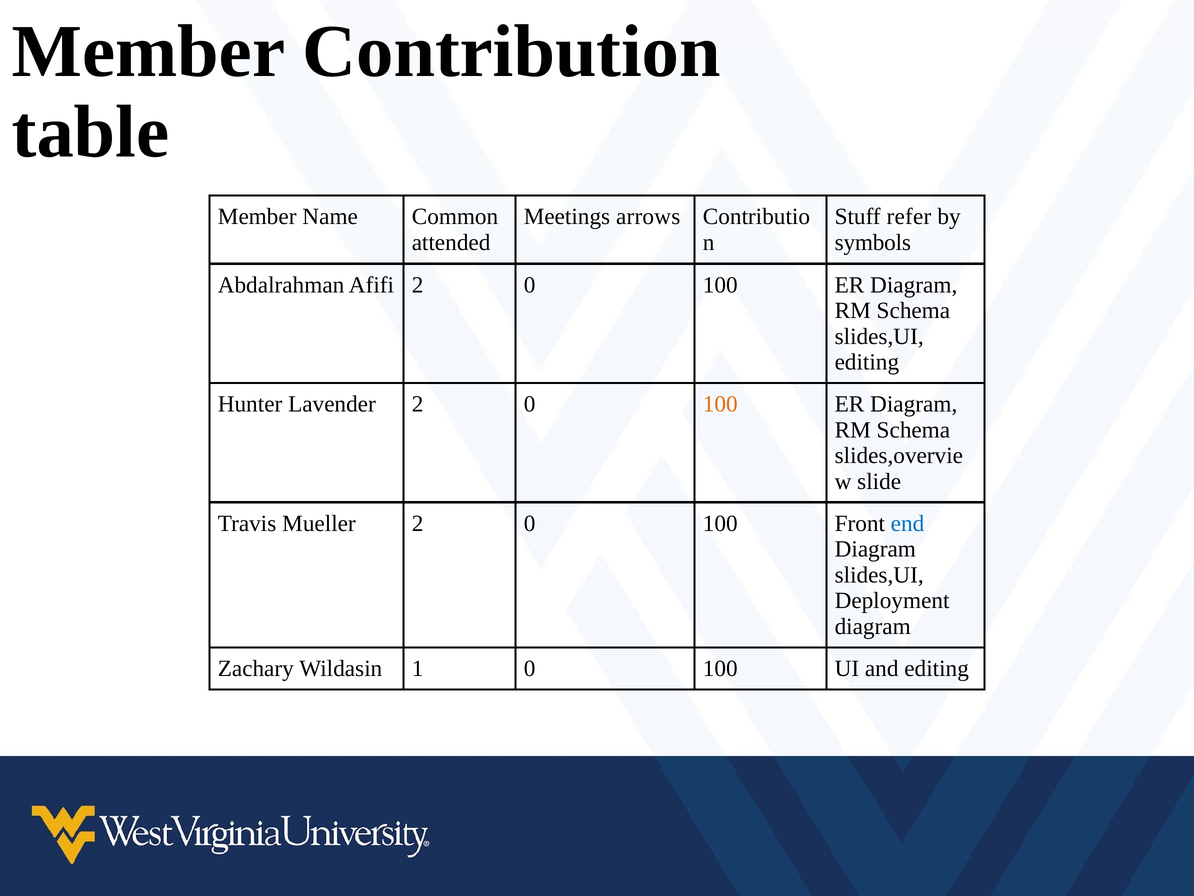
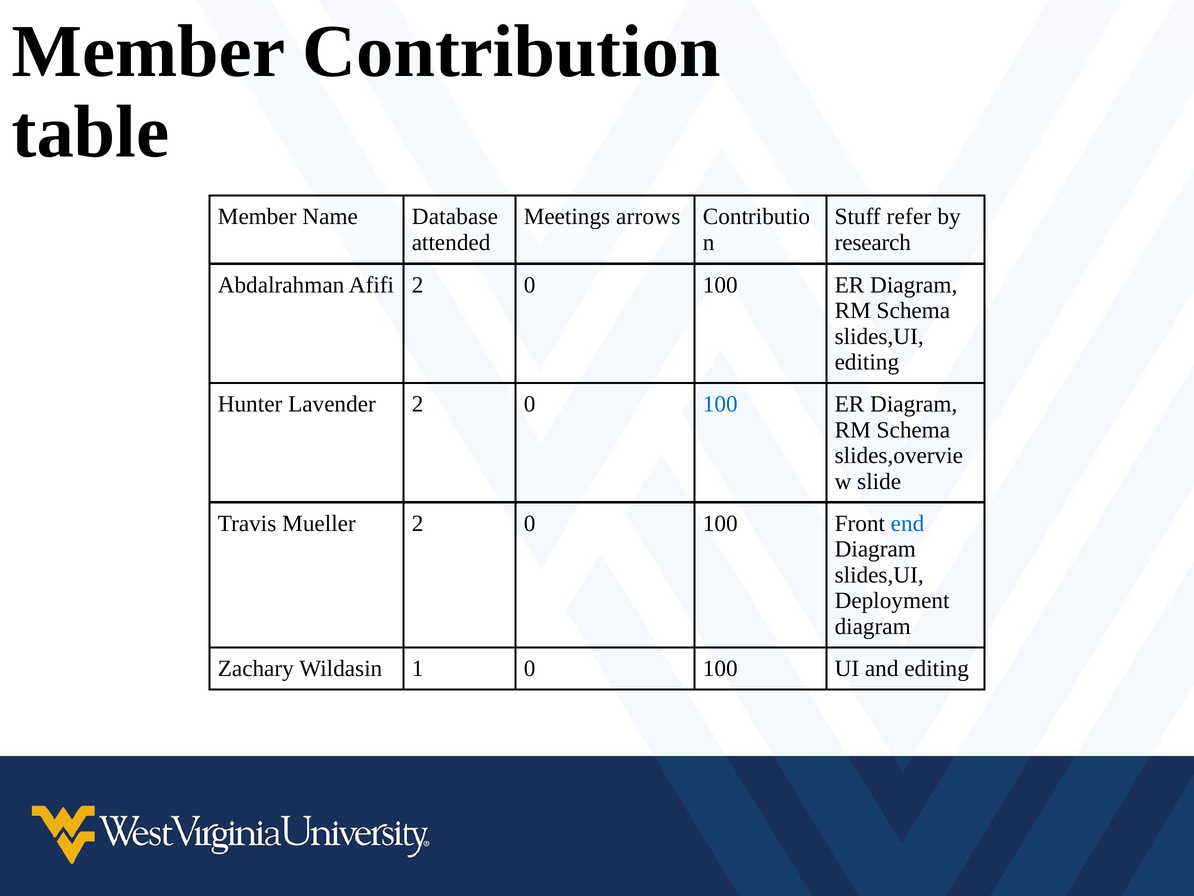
Common: Common -> Database (455, 217)
symbols: symbols -> research (873, 242)
100 colour: orange -> blue (720, 404)
